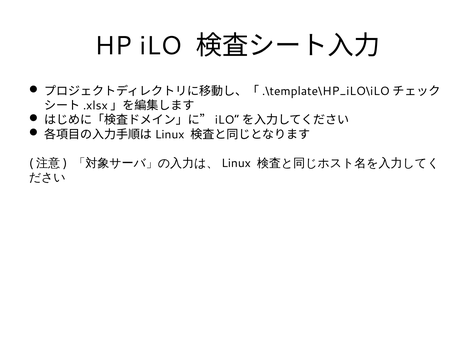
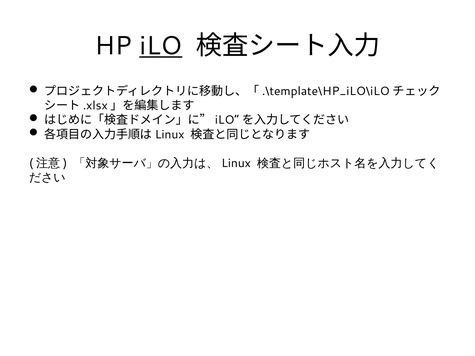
iLO underline: none -> present (161, 46)
